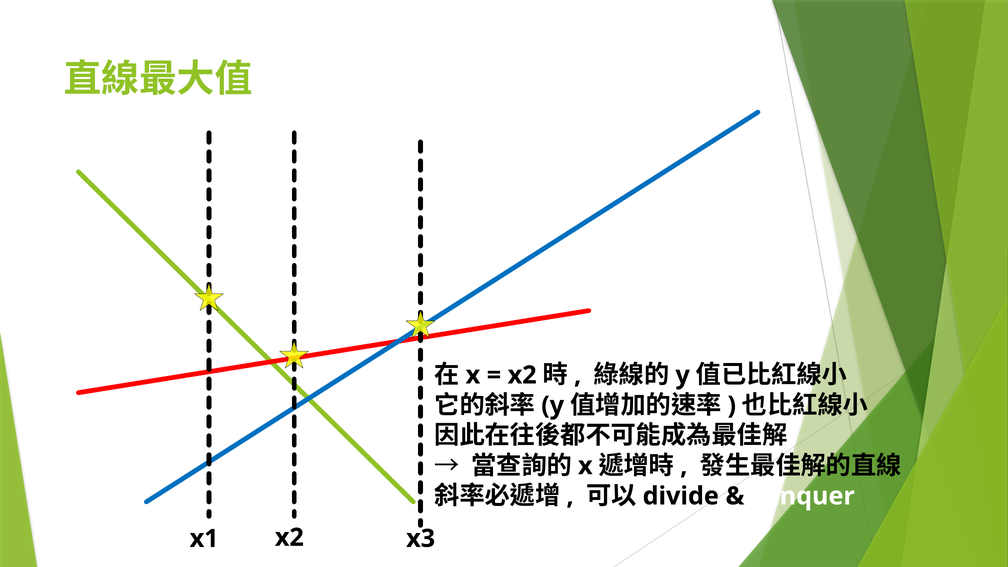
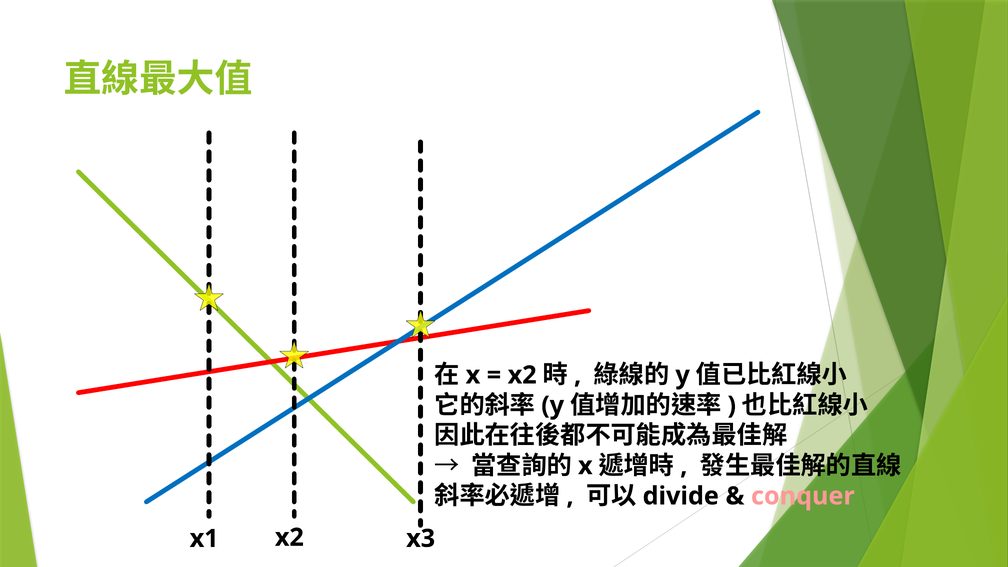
conquer colour: white -> pink (803, 496)
